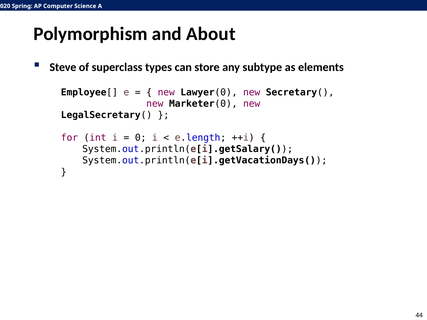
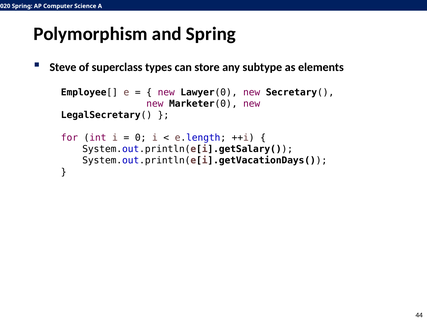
and About: About -> Spring (211, 34)
